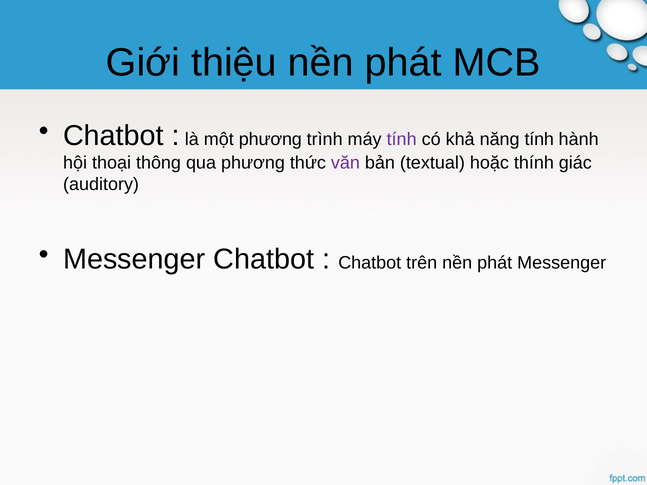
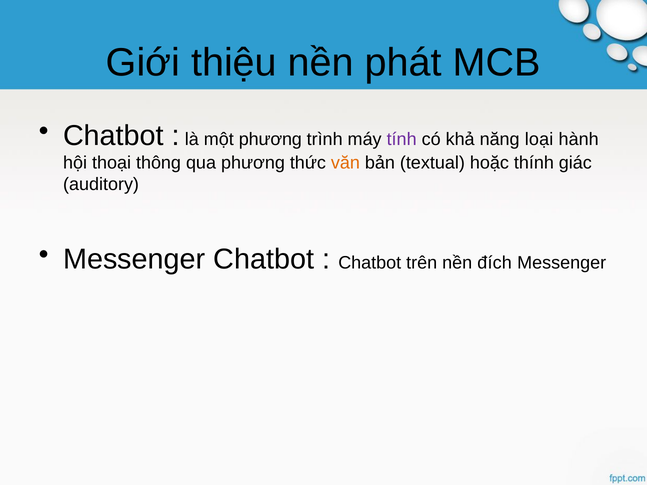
năng tính: tính -> loại (539, 139)
văn colour: purple -> orange (345, 163)
trên nền phát: phát -> đích (495, 263)
